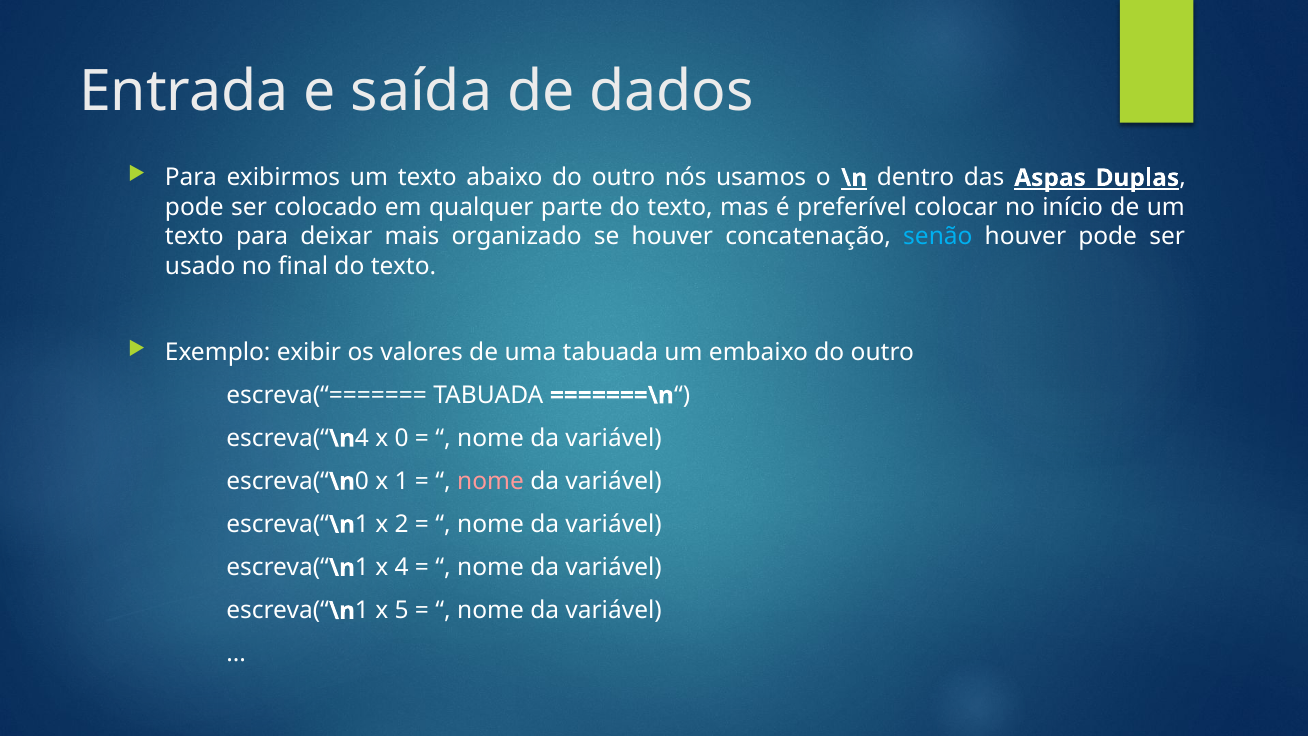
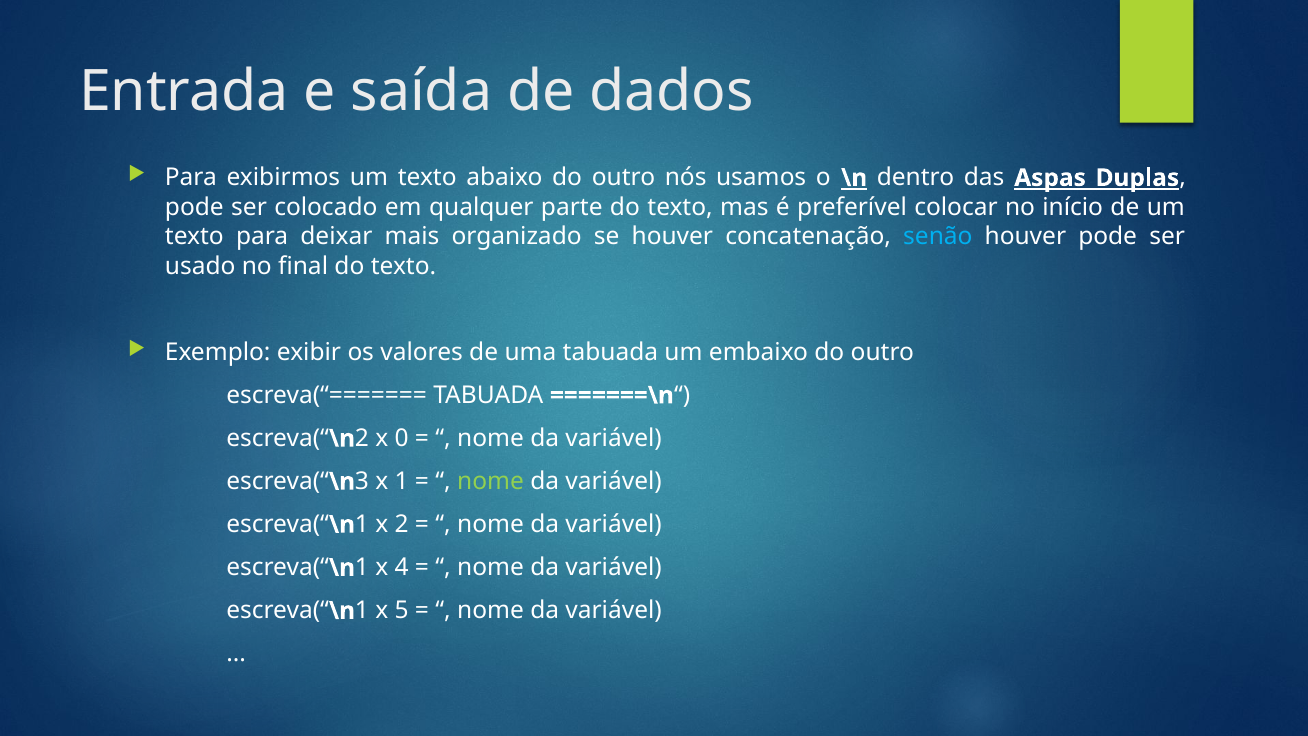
\n 4: 4 -> 2 (362, 438)
\n 0: 0 -> 3 (362, 481)
nome colour: pink -> light green (491, 481)
